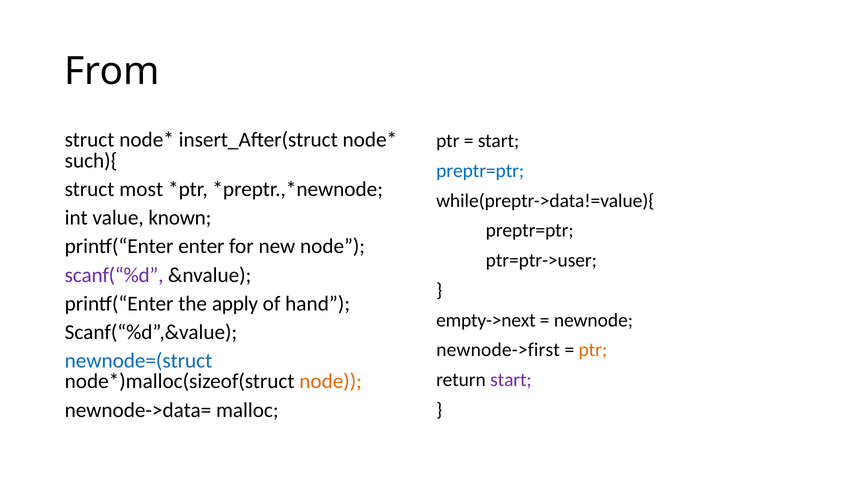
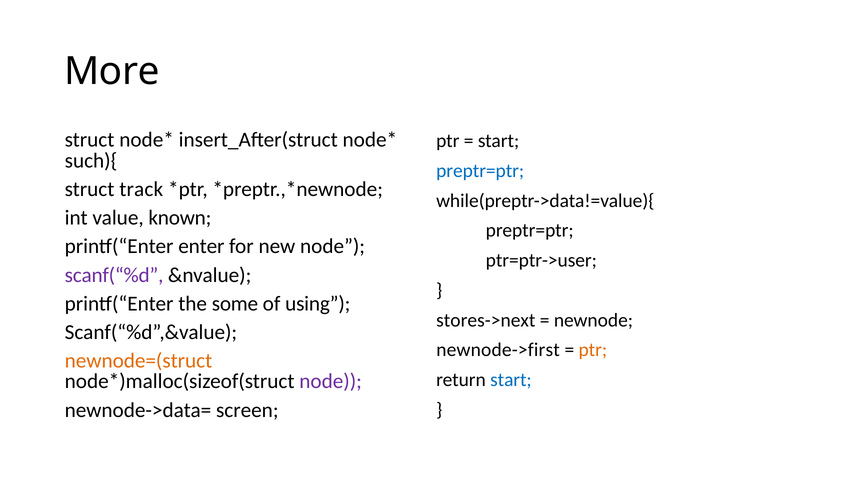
From: From -> More (112, 71)
most: most -> track (141, 189)
apply: apply -> some (235, 303)
hand: hand -> using (318, 303)
empty->next: empty->next -> stores->next (486, 320)
newnode=(struct colour: blue -> orange (138, 360)
start colour: purple -> blue (511, 380)
node colour: orange -> purple (331, 381)
malloc: malloc -> screen (247, 410)
